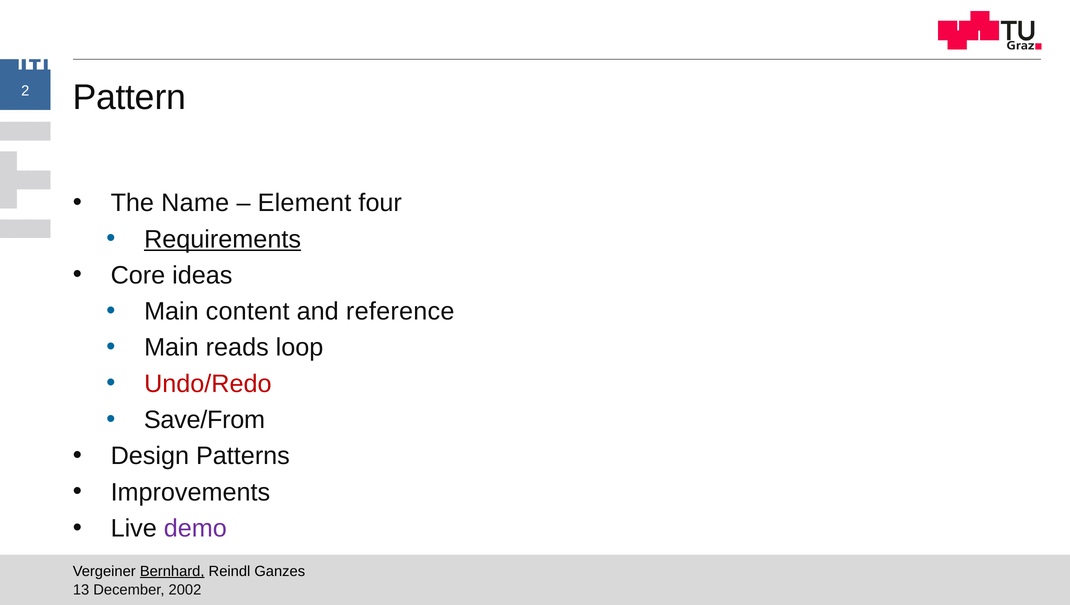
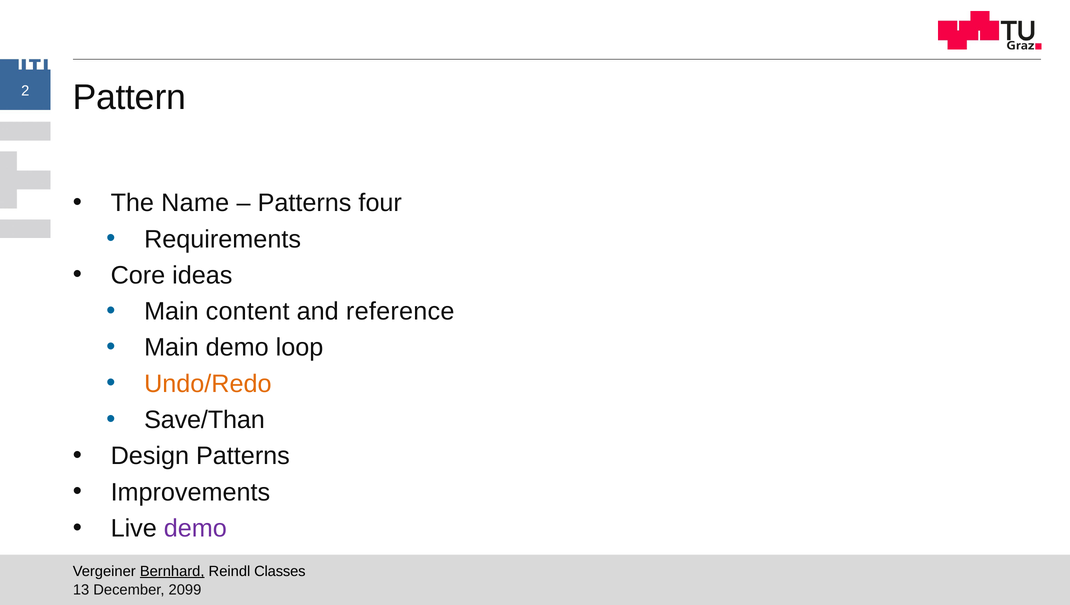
Element: Element -> Patterns (305, 203)
Requirements underline: present -> none (223, 239)
Main reads: reads -> demo (237, 348)
Undo/Redo colour: red -> orange (208, 384)
Save/From: Save/From -> Save/Than (204, 420)
Ganzes: Ganzes -> Classes (280, 571)
2002: 2002 -> 2099 (185, 590)
